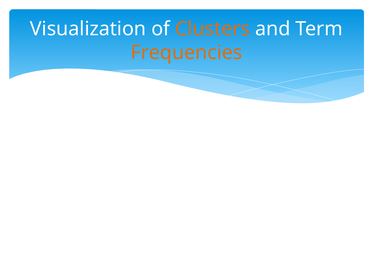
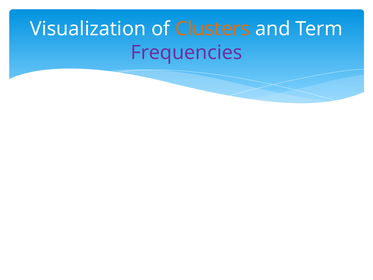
Frequencies colour: orange -> purple (186, 53)
